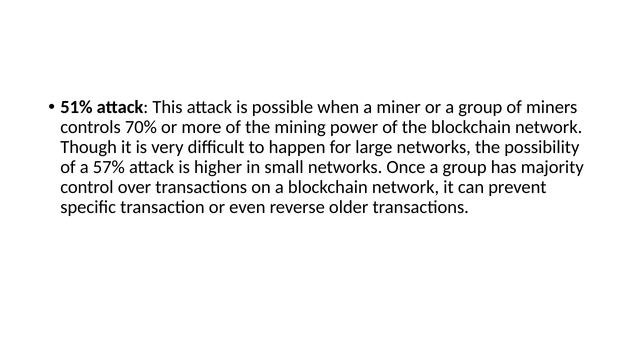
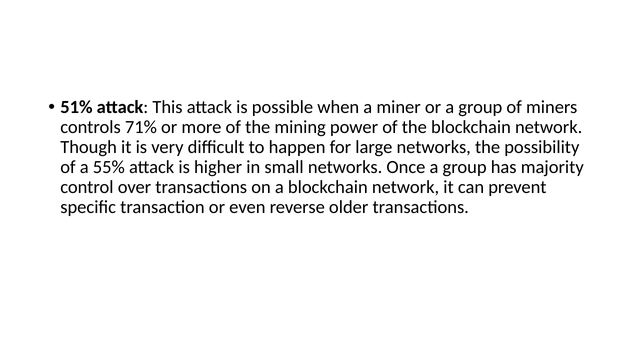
70%: 70% -> 71% (141, 127)
57%: 57% -> 55% (109, 167)
